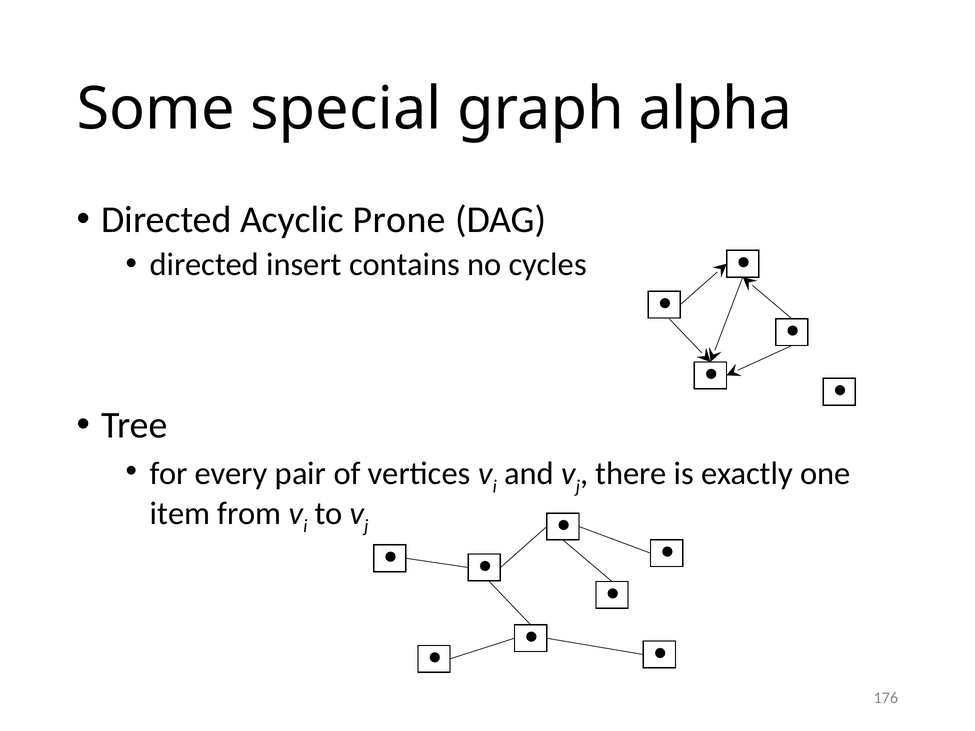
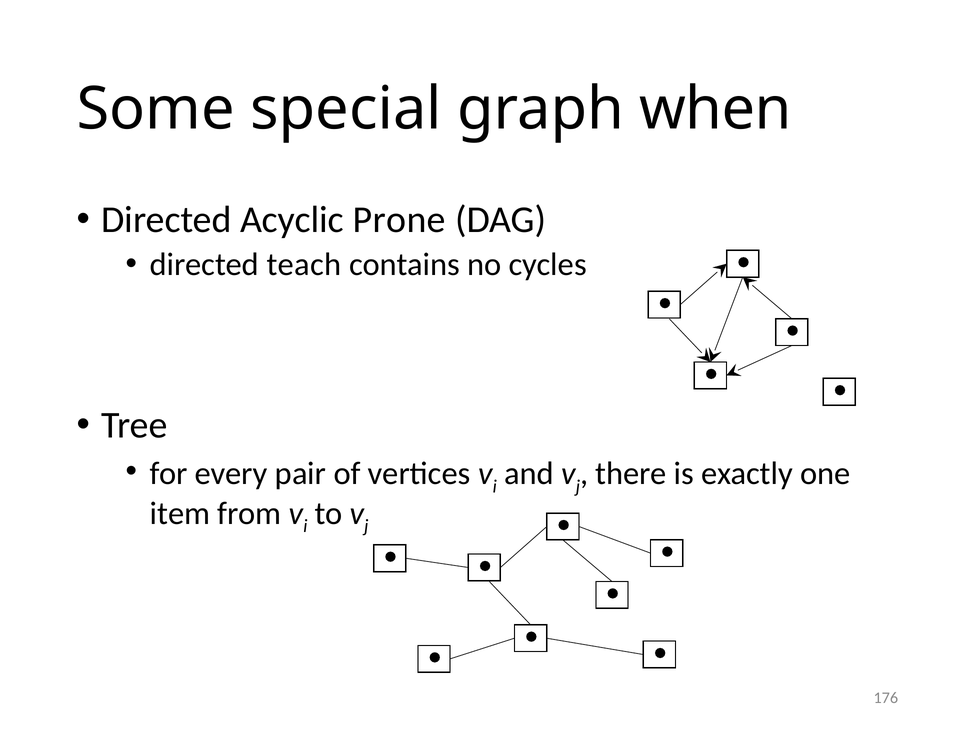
alpha: alpha -> when (715, 109)
insert: insert -> teach (304, 265)
